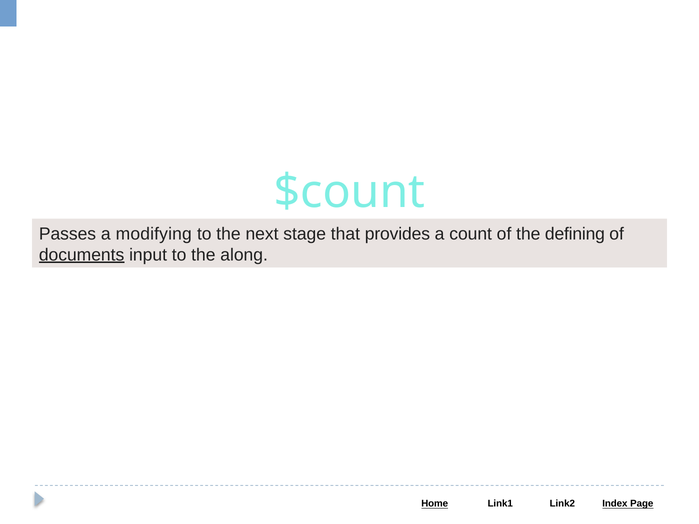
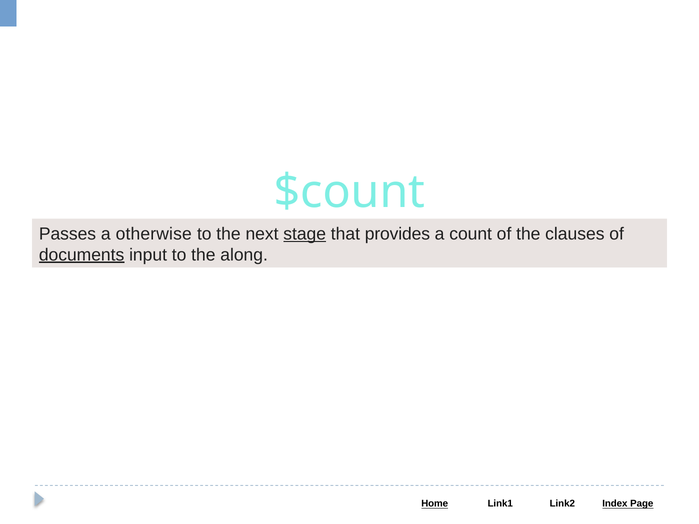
modifying: modifying -> otherwise (154, 234)
stage underline: none -> present (305, 234)
defining: defining -> clauses (575, 234)
